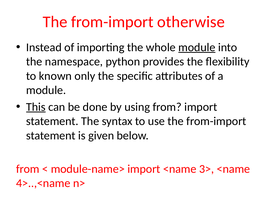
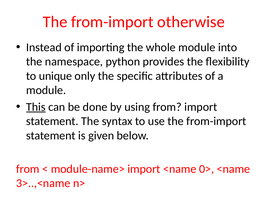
module underline: present -> none (197, 47)
known: known -> unique (55, 76)
3>: 3> -> 0> (207, 169)
4>..,<name: 4>..,<name -> 3>..,<name (43, 183)
